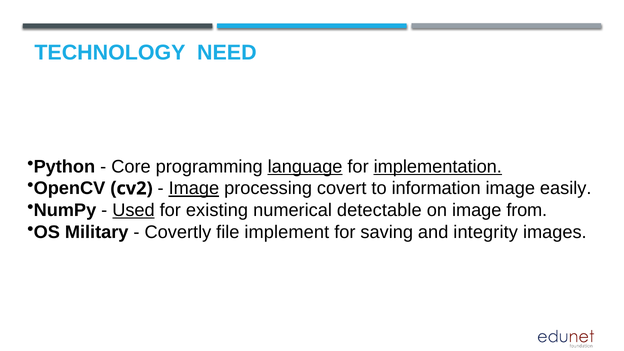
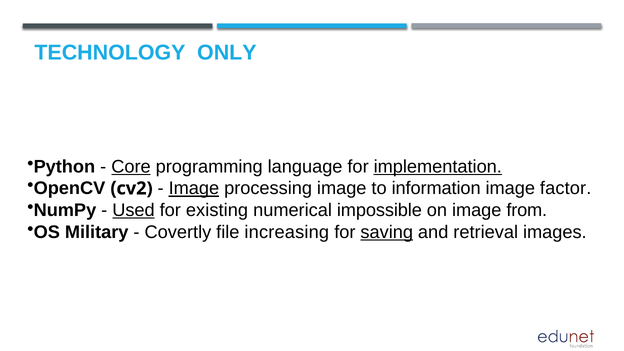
NEED: NEED -> ONLY (227, 53)
Core underline: none -> present (131, 167)
language underline: present -> none (305, 167)
processing covert: covert -> image (342, 188)
easily: easily -> factor (566, 188)
detectable: detectable -> impossible (379, 210)
implement: implement -> increasing (287, 232)
saving underline: none -> present (387, 232)
integrity: integrity -> retrieval (486, 232)
